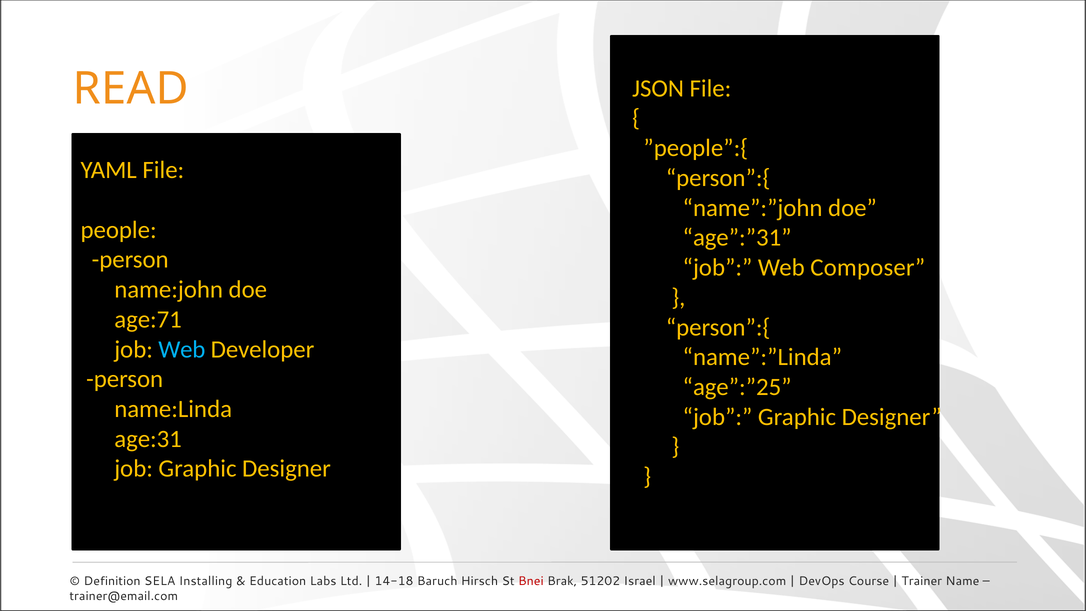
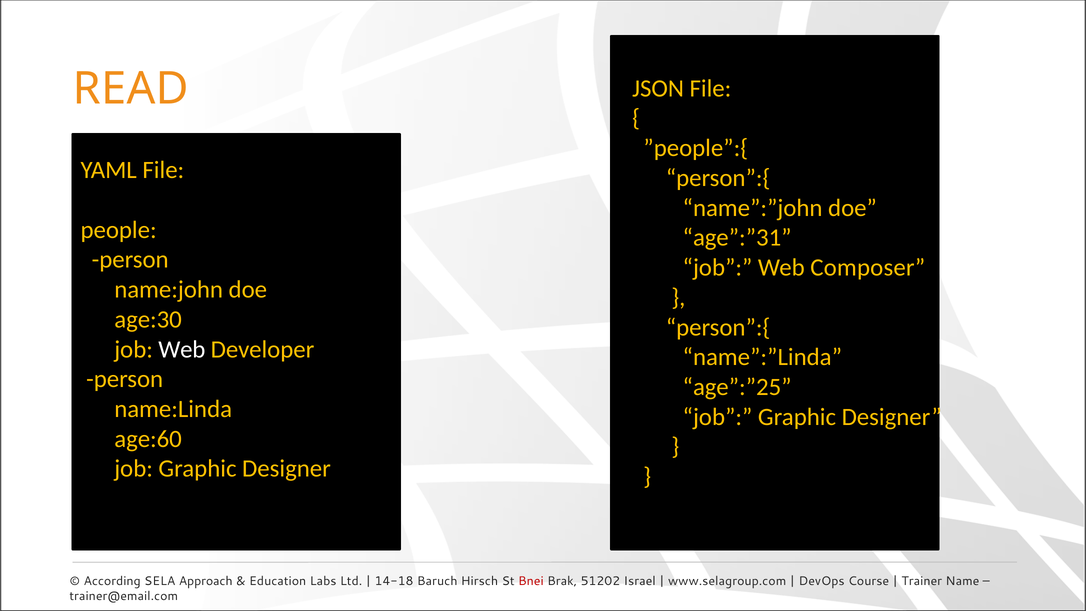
age:71: age:71 -> age:30 (148, 319)
Web colour: light blue -> white (182, 349)
age:31: age:31 -> age:60 (148, 439)
Definition: Definition -> According (112, 581)
Installing: Installing -> Approach (206, 581)
